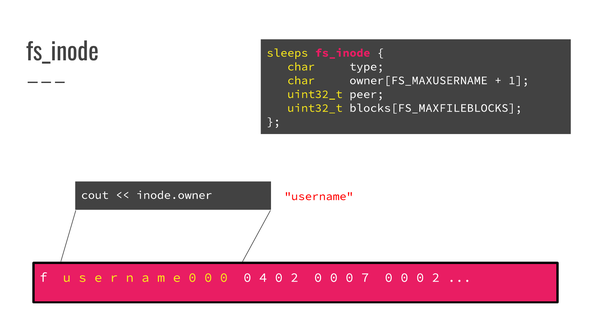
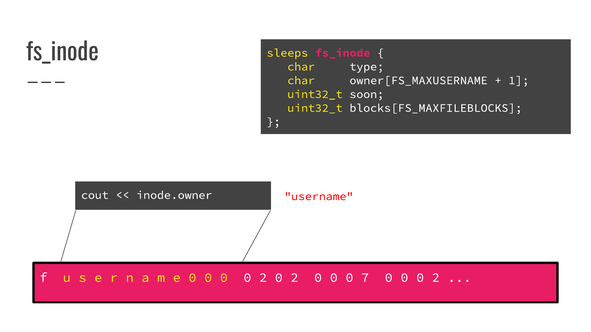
peer: peer -> soon (367, 94)
4: 4 -> 2 (263, 278)
